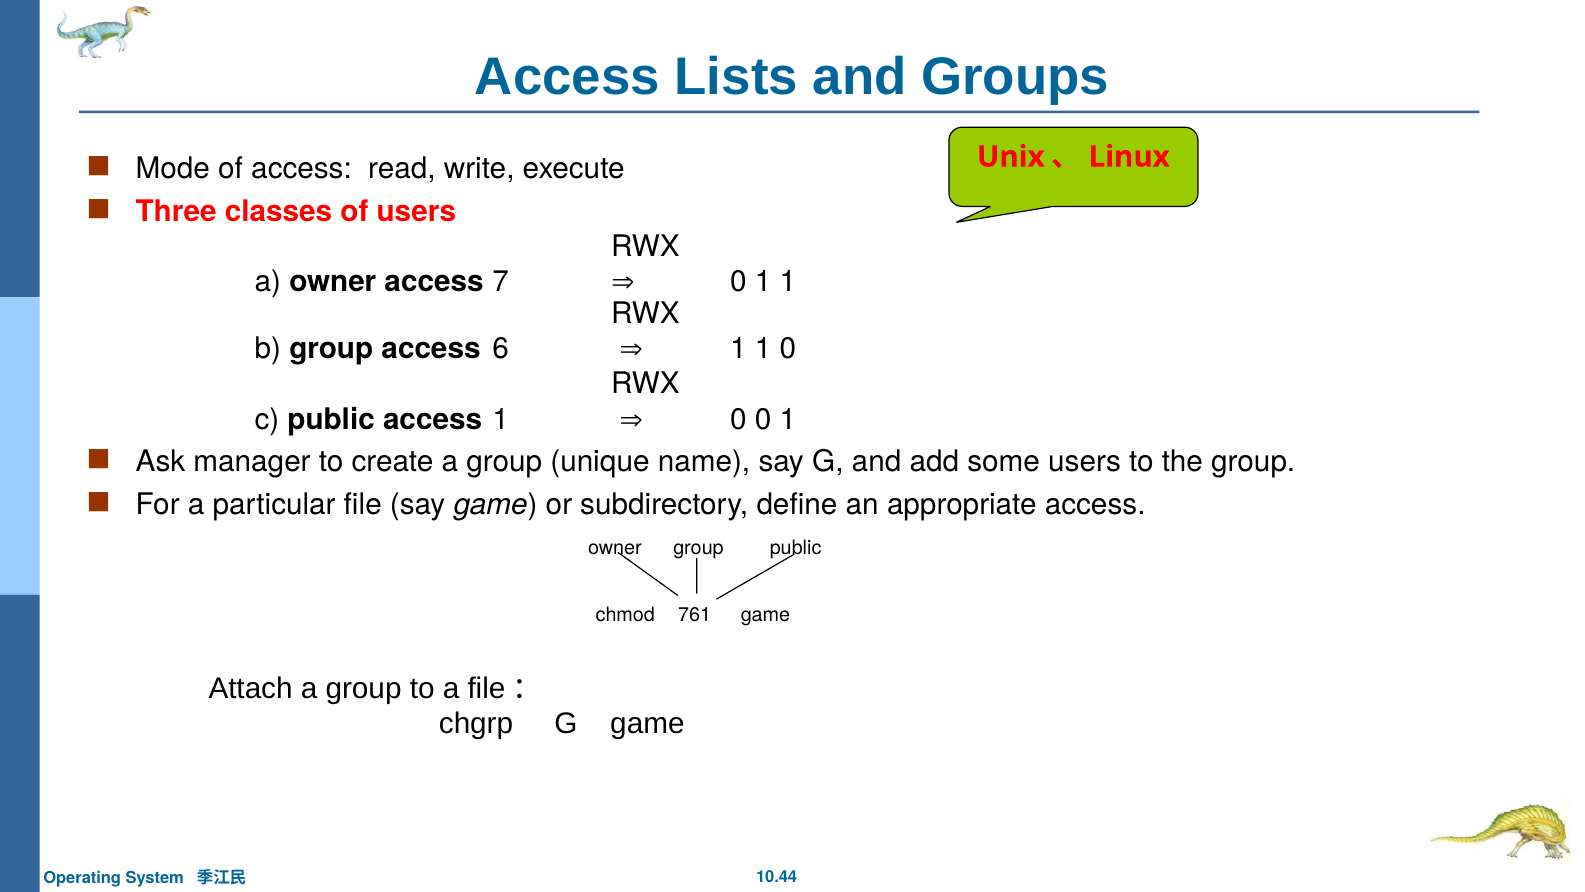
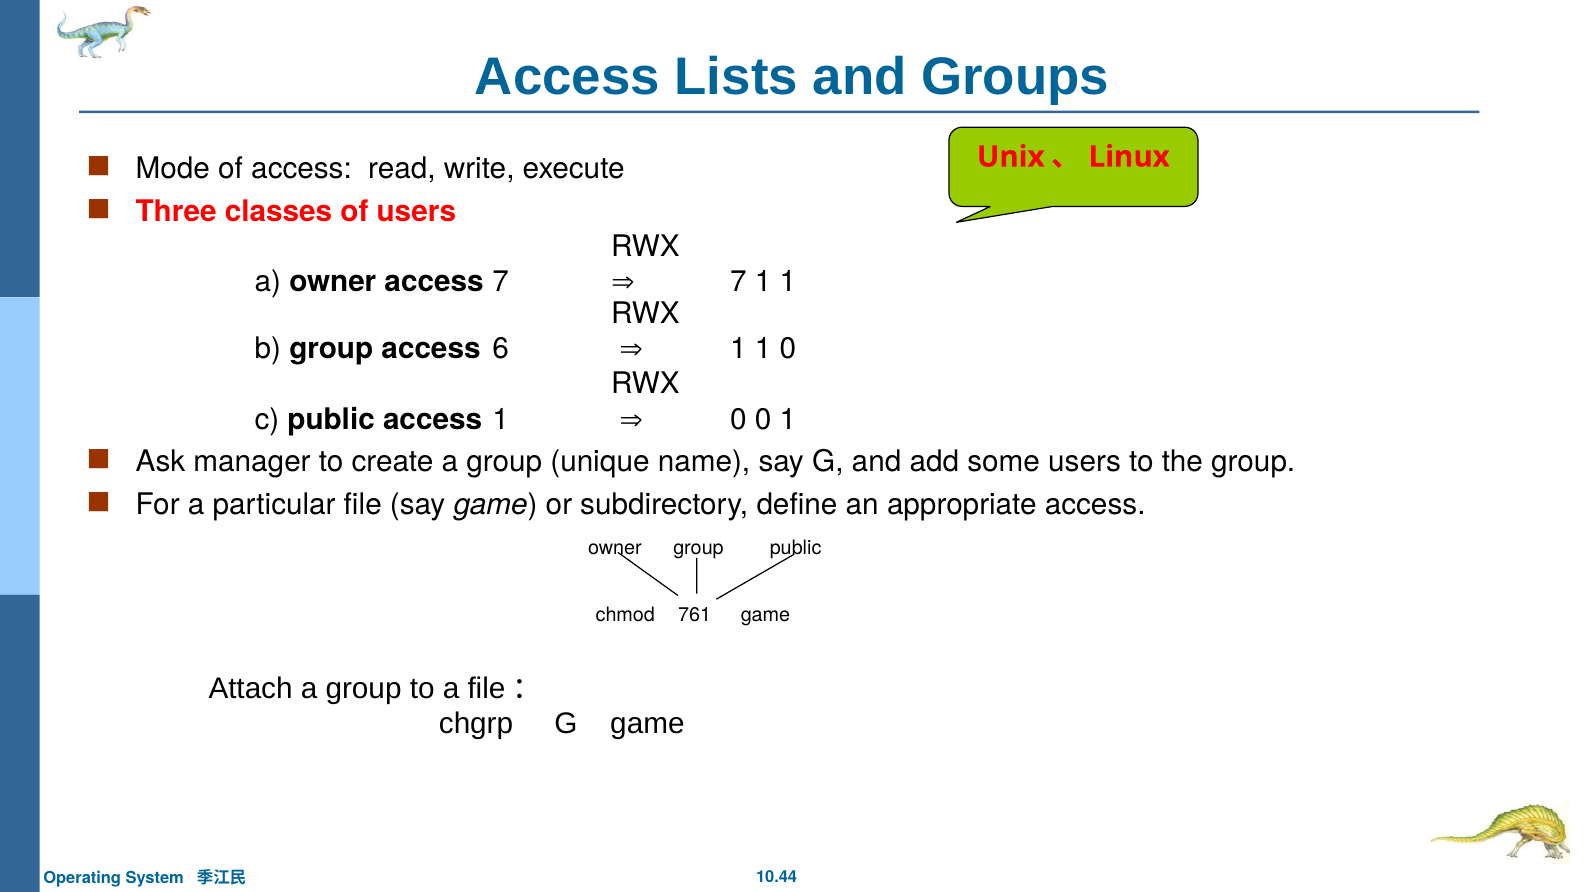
0: 0 -> 7 (738, 282)
